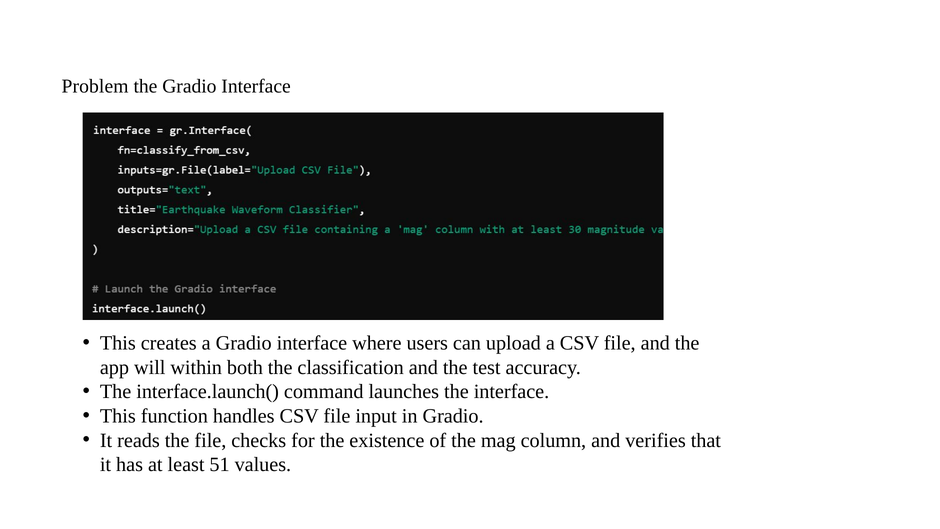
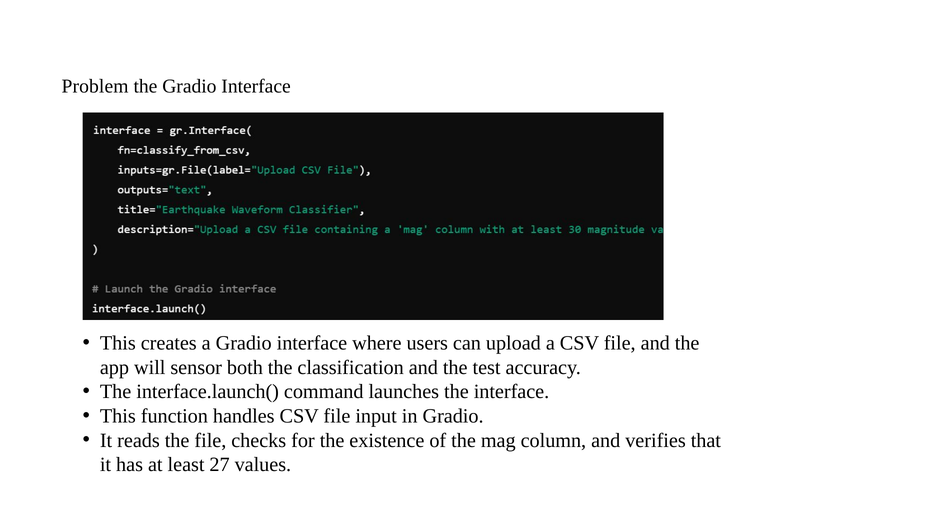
within: within -> sensor (196, 367)
51: 51 -> 27 (220, 464)
